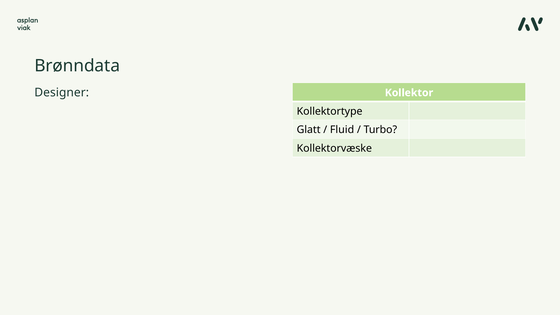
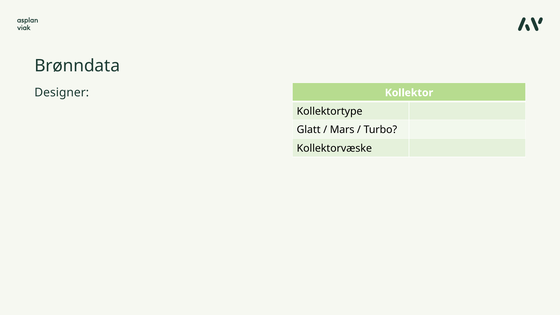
Fluid: Fluid -> Mars (342, 130)
